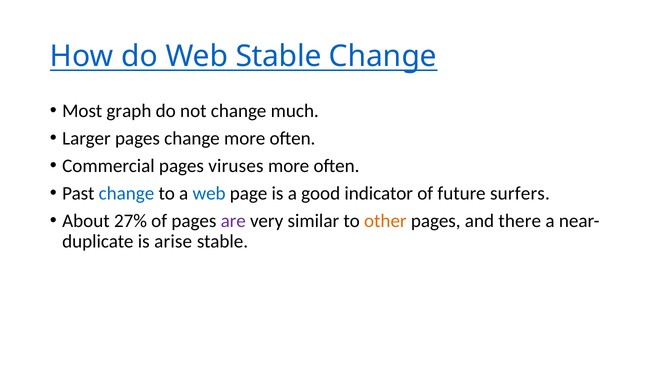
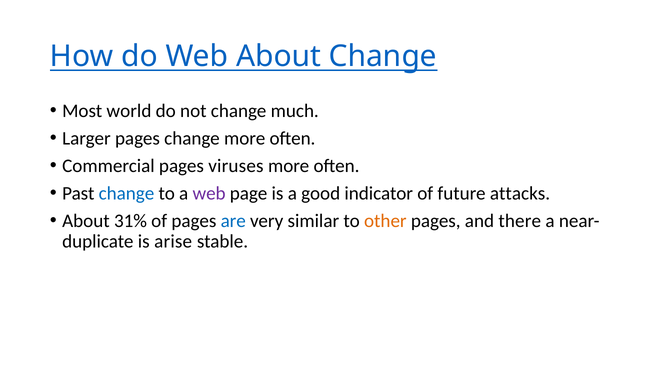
Web Stable: Stable -> About (279, 56)
graph: graph -> world (129, 111)
web colour: blue -> purple (209, 193)
surfers: surfers -> attacks (520, 193)
27%: 27% -> 31% (130, 221)
are colour: purple -> blue (233, 221)
